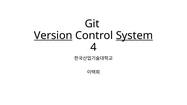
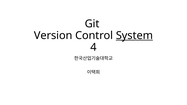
Version underline: present -> none (53, 36)
